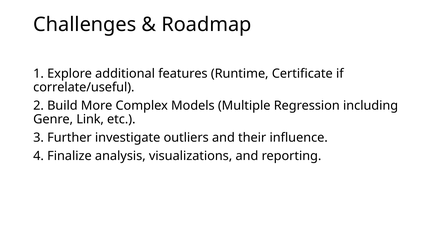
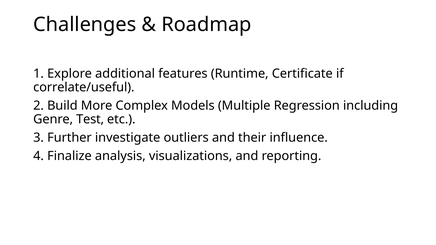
Link: Link -> Test (90, 119)
